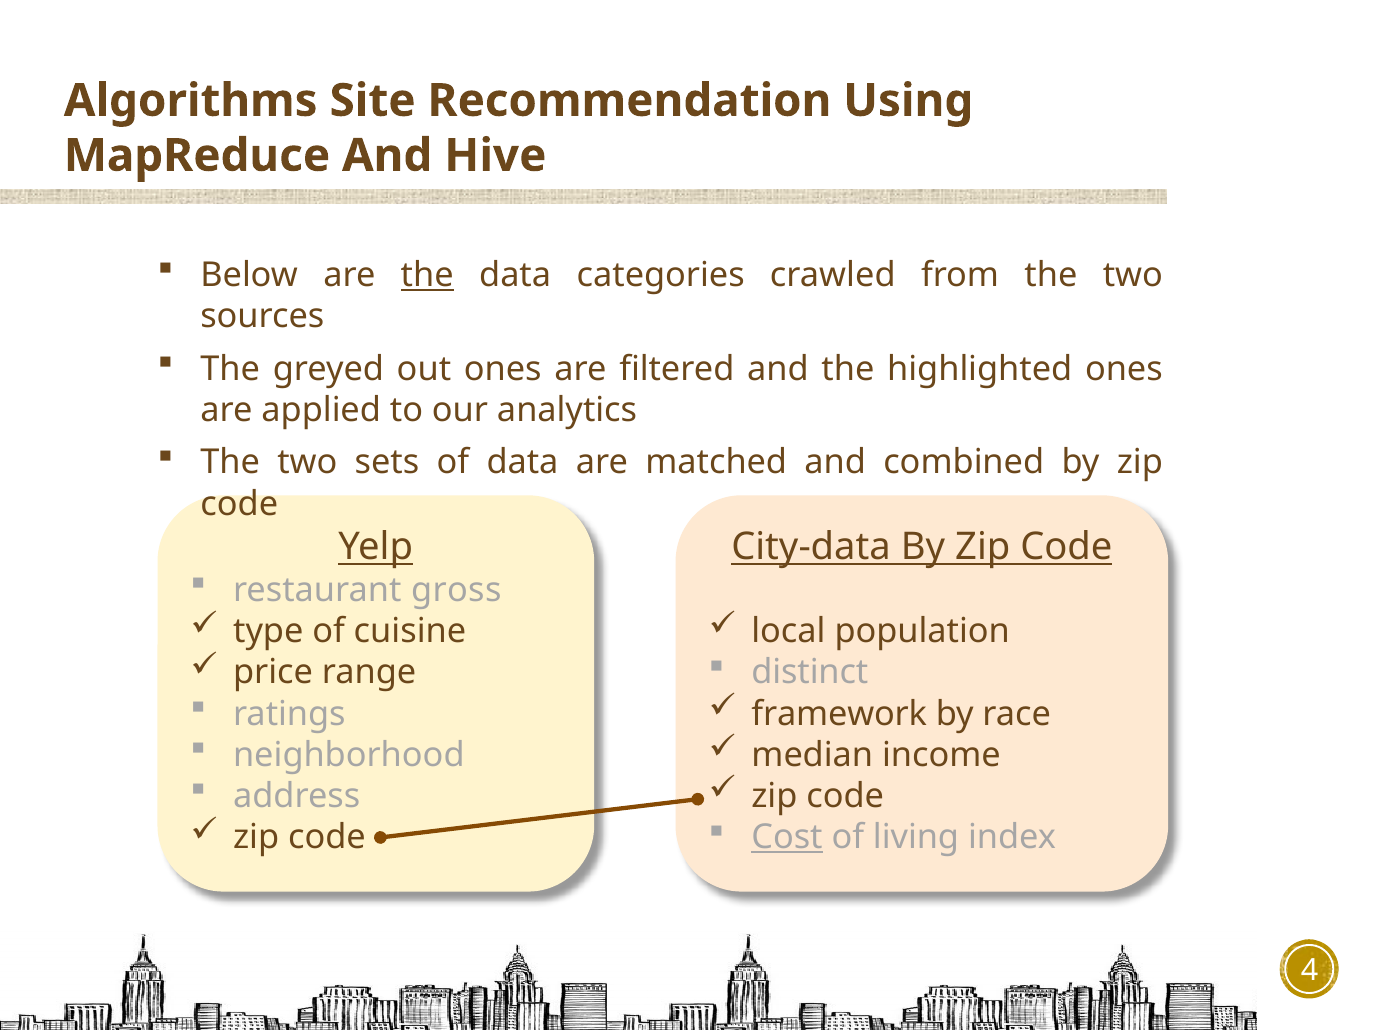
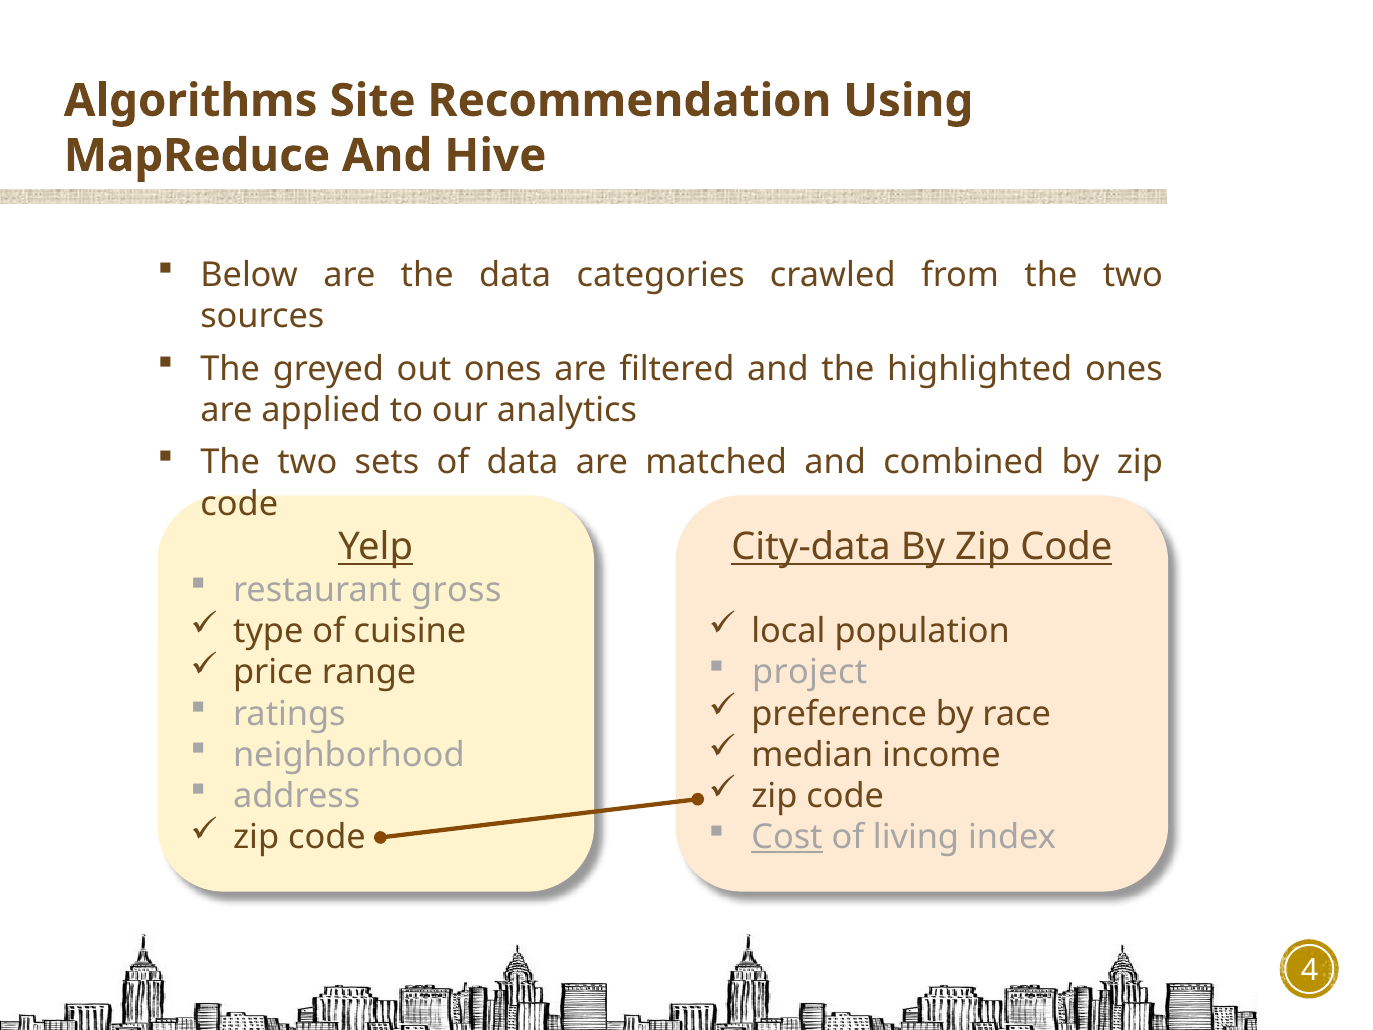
the underline: present -> none (427, 275)
distinct: distinct -> project (810, 672)
framework: framework -> preference (839, 714)
